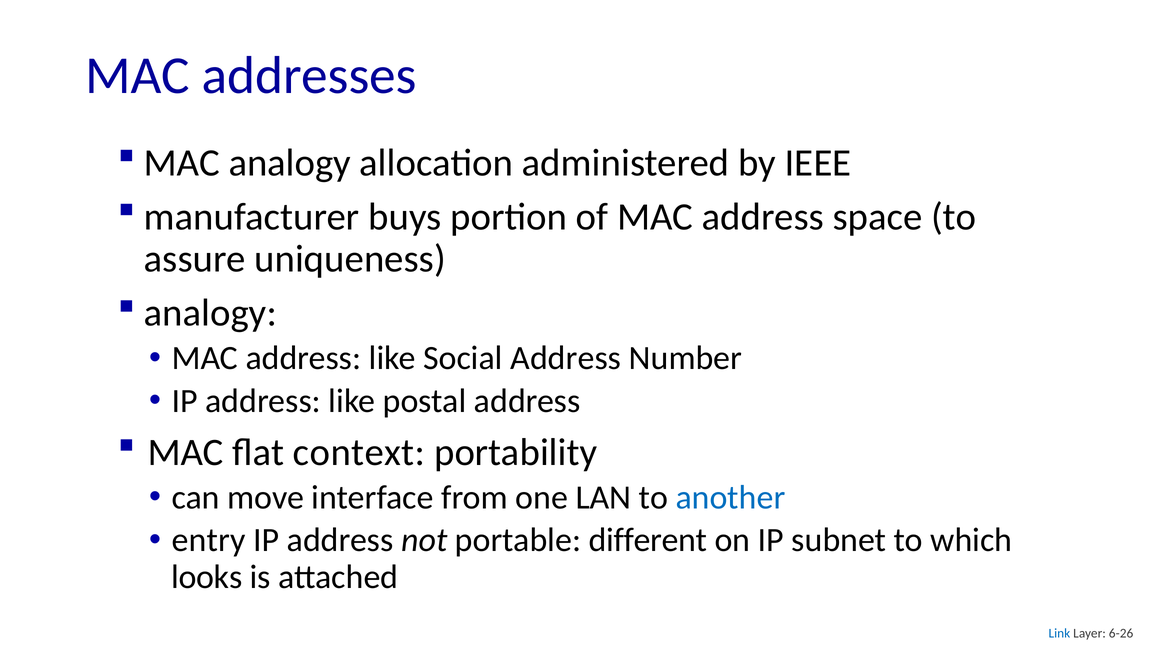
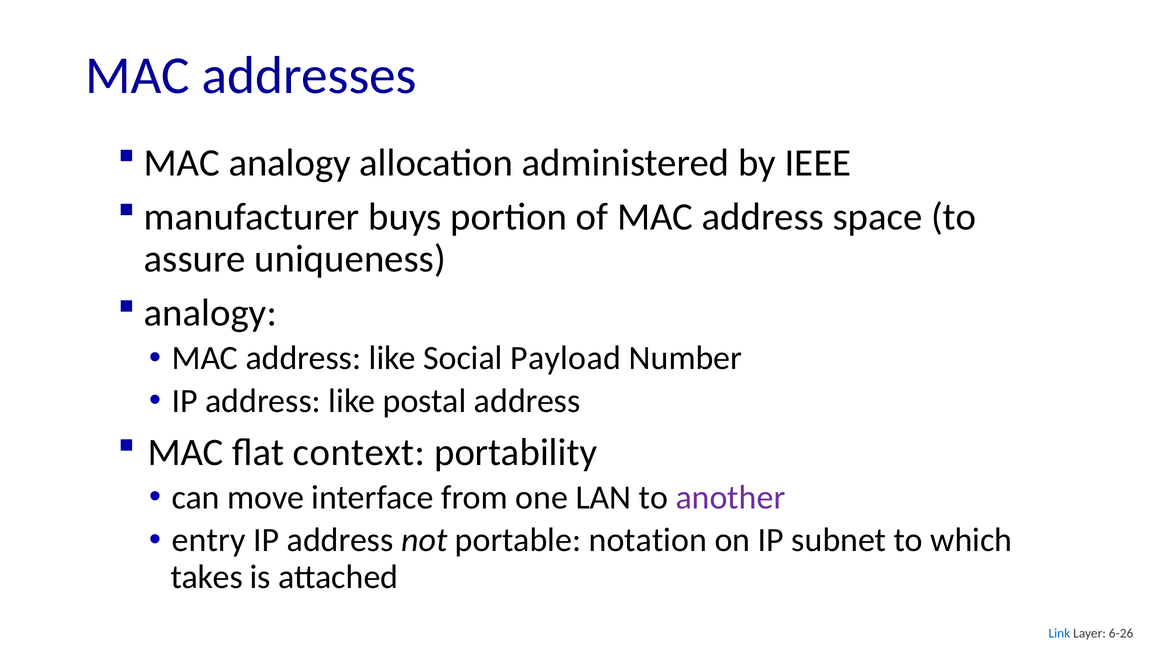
Social Address: Address -> Payload (566, 358)
another colour: blue -> purple (730, 497)
different: different -> notation (648, 540)
looks: looks -> takes (207, 577)
